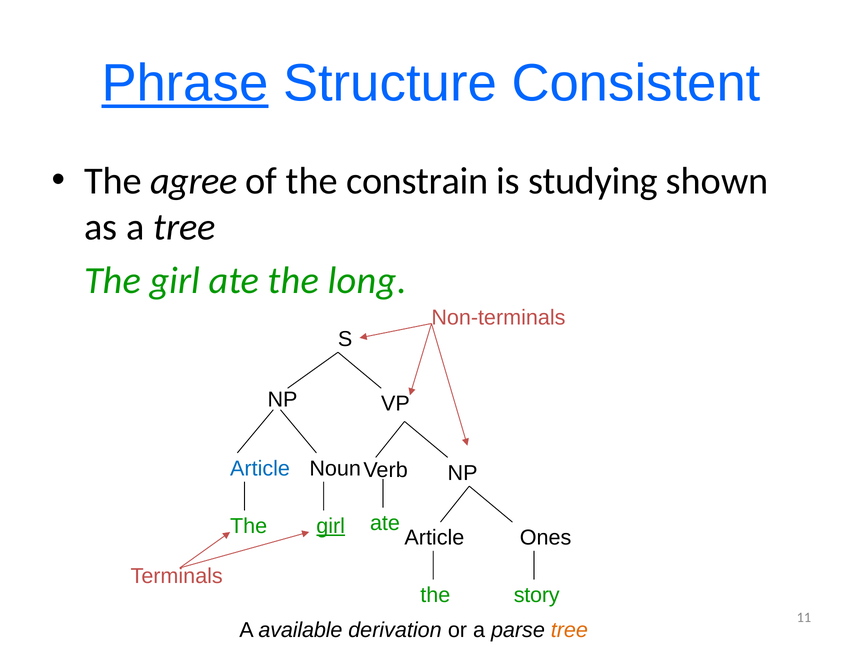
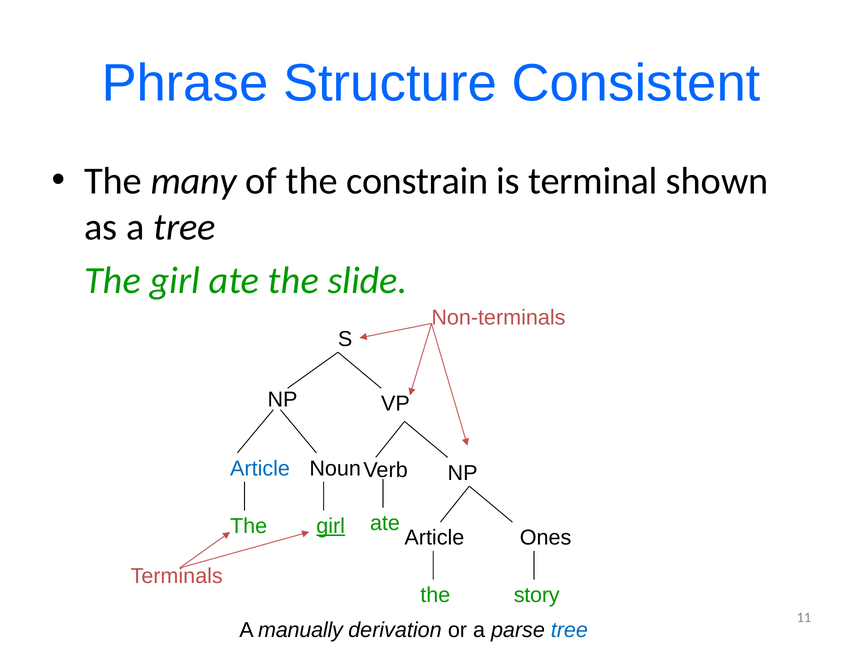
Phrase underline: present -> none (185, 84)
agree: agree -> many (194, 181)
studying: studying -> terminal (593, 181)
long: long -> slide (367, 281)
available: available -> manually (300, 630)
tree colour: orange -> blue (569, 630)
